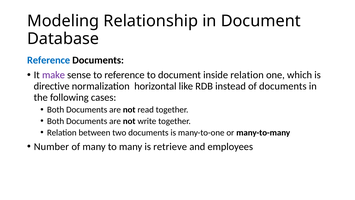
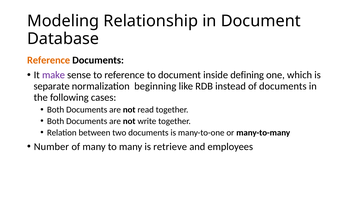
Reference colour: blue -> orange (49, 60)
inside relation: relation -> defining (247, 75)
directive: directive -> separate (52, 86)
horizontal: horizontal -> beginning (155, 86)
